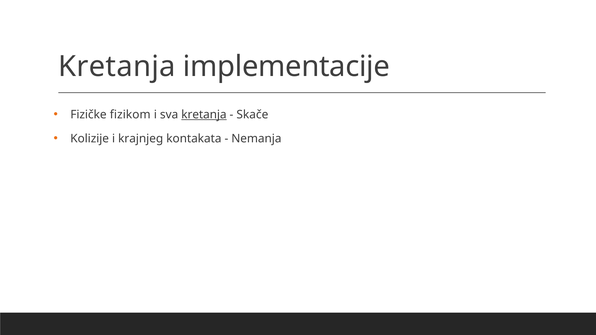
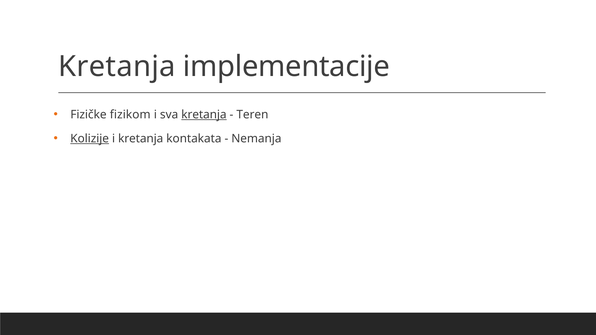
Skače: Skače -> Teren (252, 115)
Kolizije underline: none -> present (90, 139)
i krajnjeg: krajnjeg -> kretanja (141, 139)
